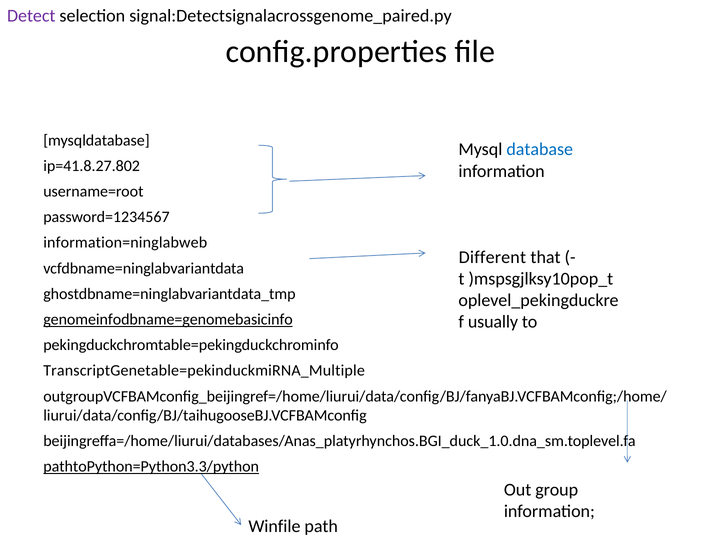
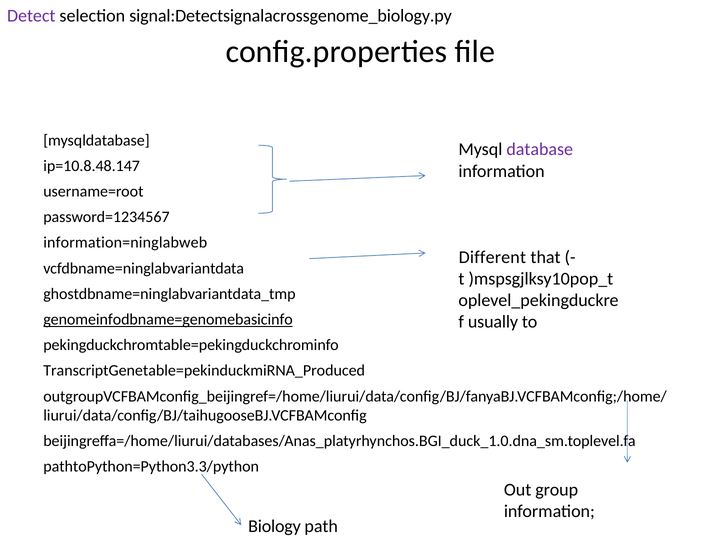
signal:Detectsignalacrossgenome_paired.py: signal:Detectsignalacrossgenome_paired.py -> signal:Detectsignalacrossgenome_biology.py (291, 16)
database colour: blue -> purple (540, 150)
ip=41.8.27.802: ip=41.8.27.802 -> ip=10.8.48.147 (92, 166)
TranscriptGenetable=pekinduckmiRNA_Multiple: TranscriptGenetable=pekinduckmiRNA_Multiple -> TranscriptGenetable=pekinduckmiRNA_Produced (204, 371)
pathtoPython=Python3.3/python underline: present -> none (151, 467)
Winfile: Winfile -> Biology (274, 527)
